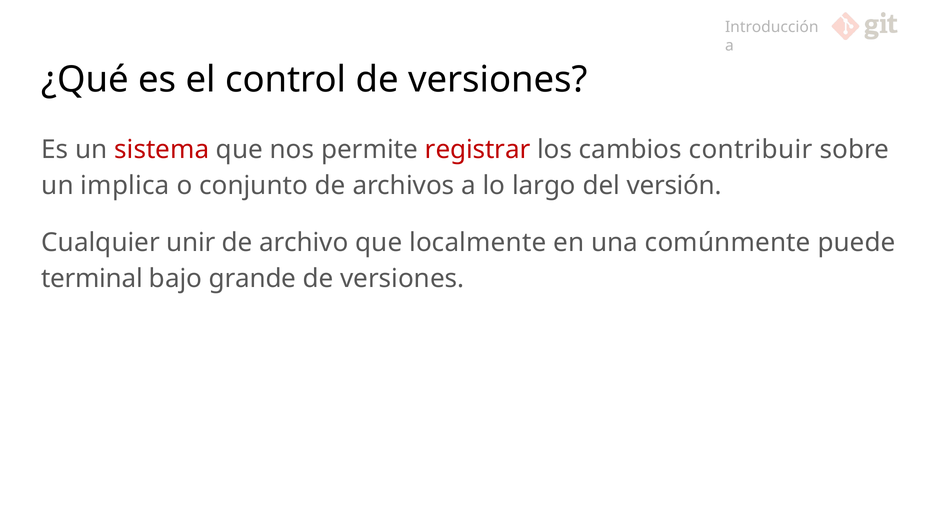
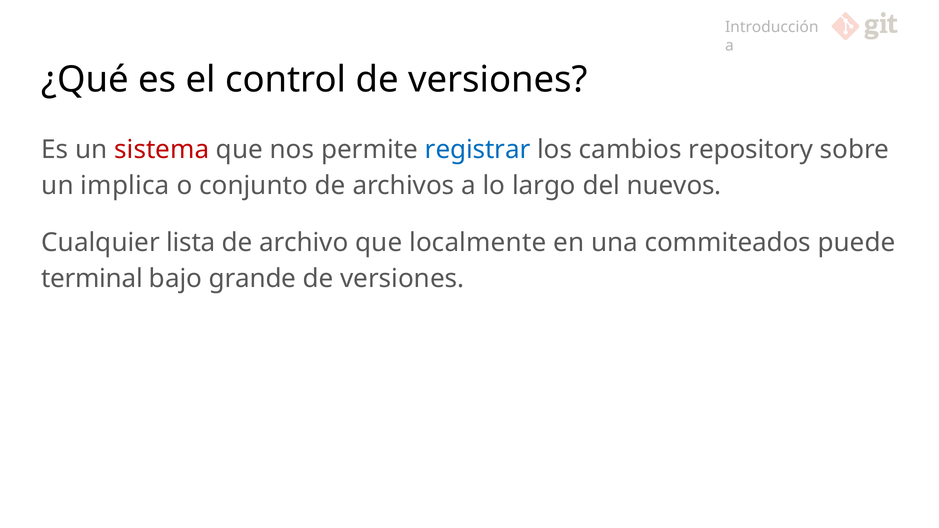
registrar colour: red -> blue (478, 150)
contribuir: contribuir -> repository (751, 150)
versión: versión -> nuevos (674, 186)
unir: unir -> lista (191, 243)
comúnmente: comúnmente -> commiteados (728, 243)
